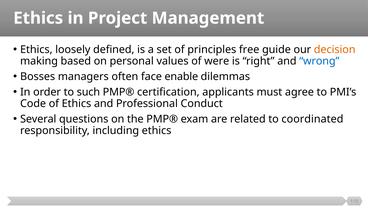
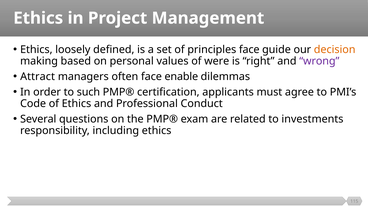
principles free: free -> face (249, 50)
wrong colour: blue -> purple (319, 61)
Bosses: Bosses -> Attract (38, 77)
coordinated: coordinated -> investments (312, 119)
